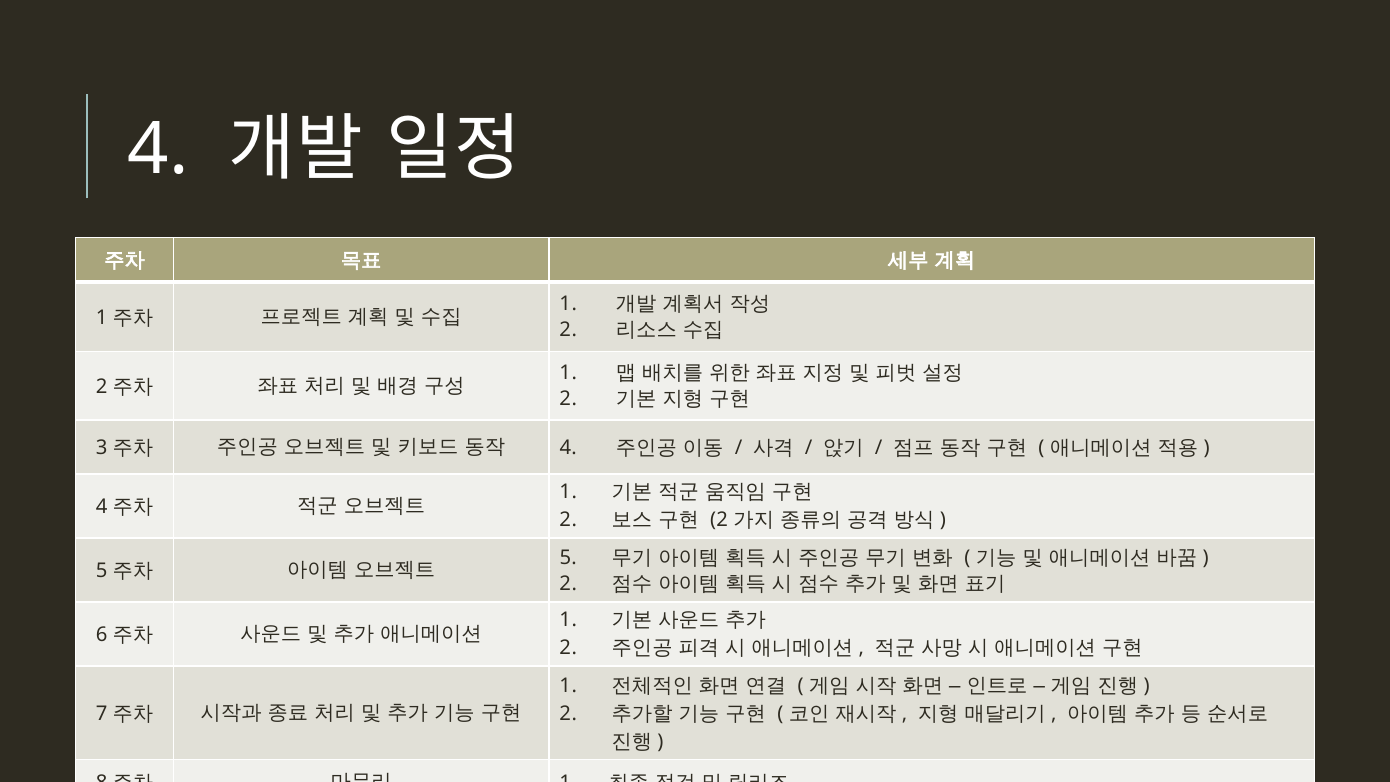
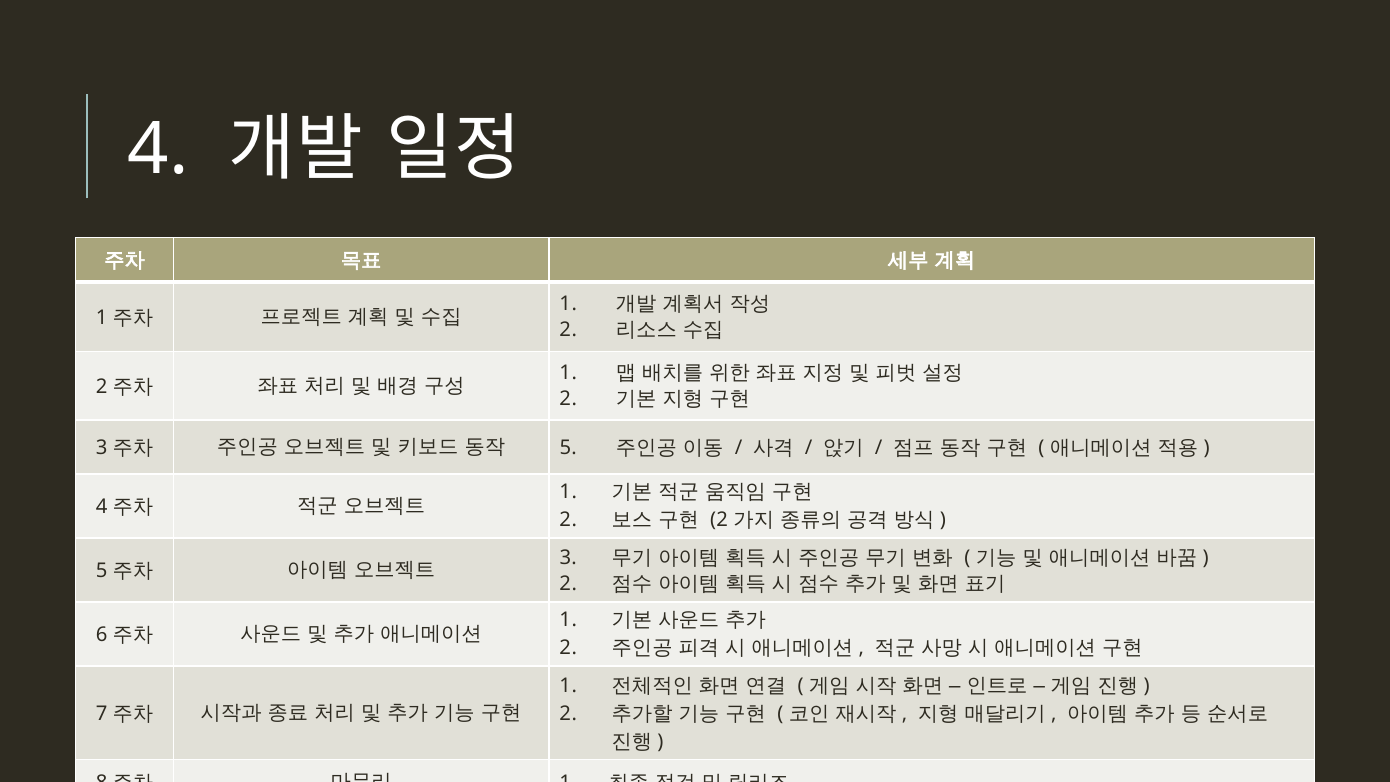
4: 4 -> 5 (568, 448)
5: 5 -> 3 (568, 558)
